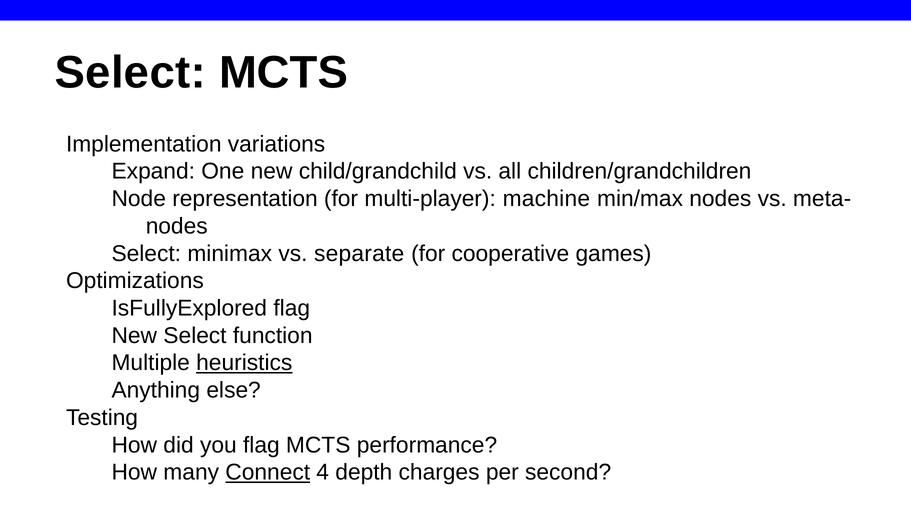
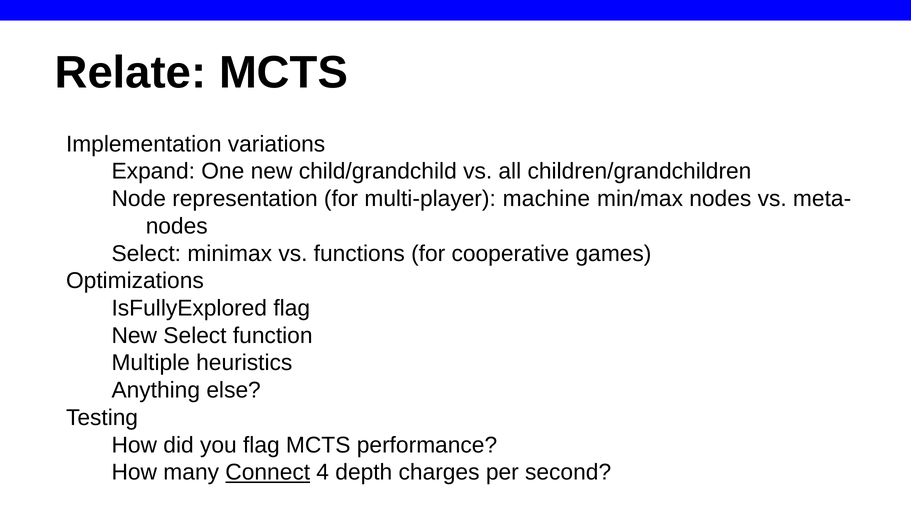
Select: Select -> Relate (131, 73)
separate: separate -> functions (359, 253)
heuristics underline: present -> none (244, 363)
